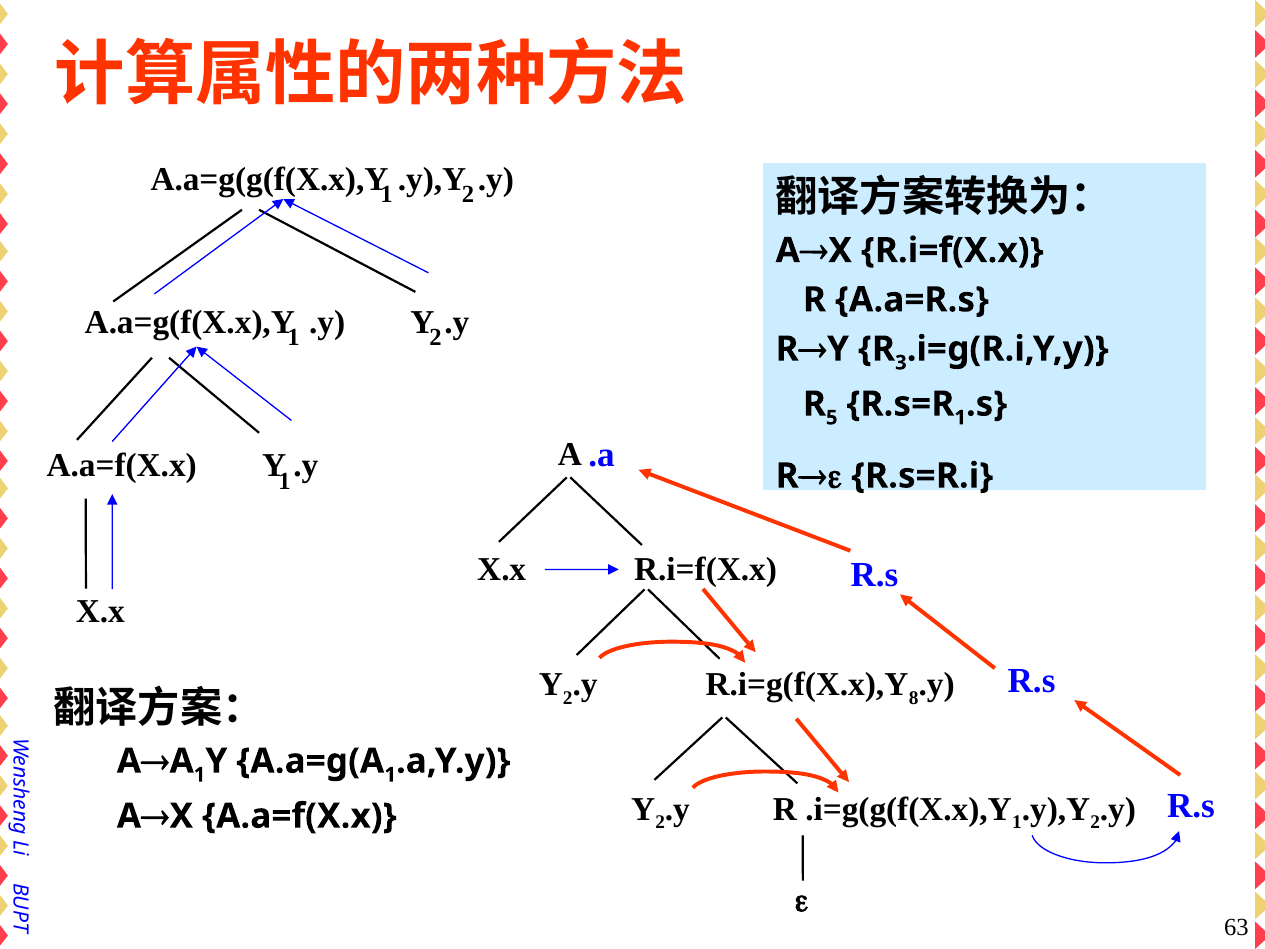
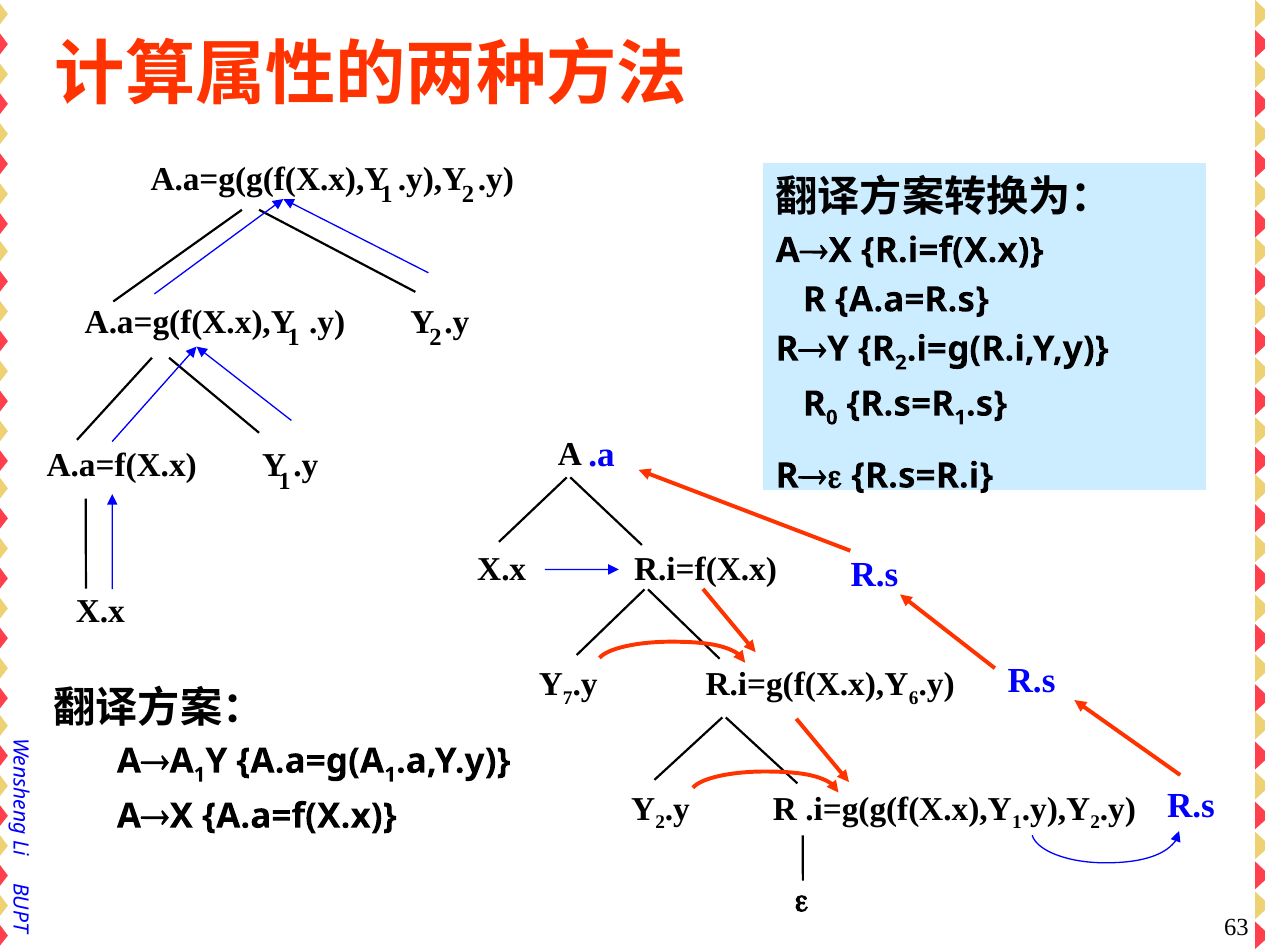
R 3: 3 -> 2 (901, 363)
5: 5 -> 0 (832, 418)
2: 2 -> 7 (568, 698)
8: 8 -> 6 (914, 698)
